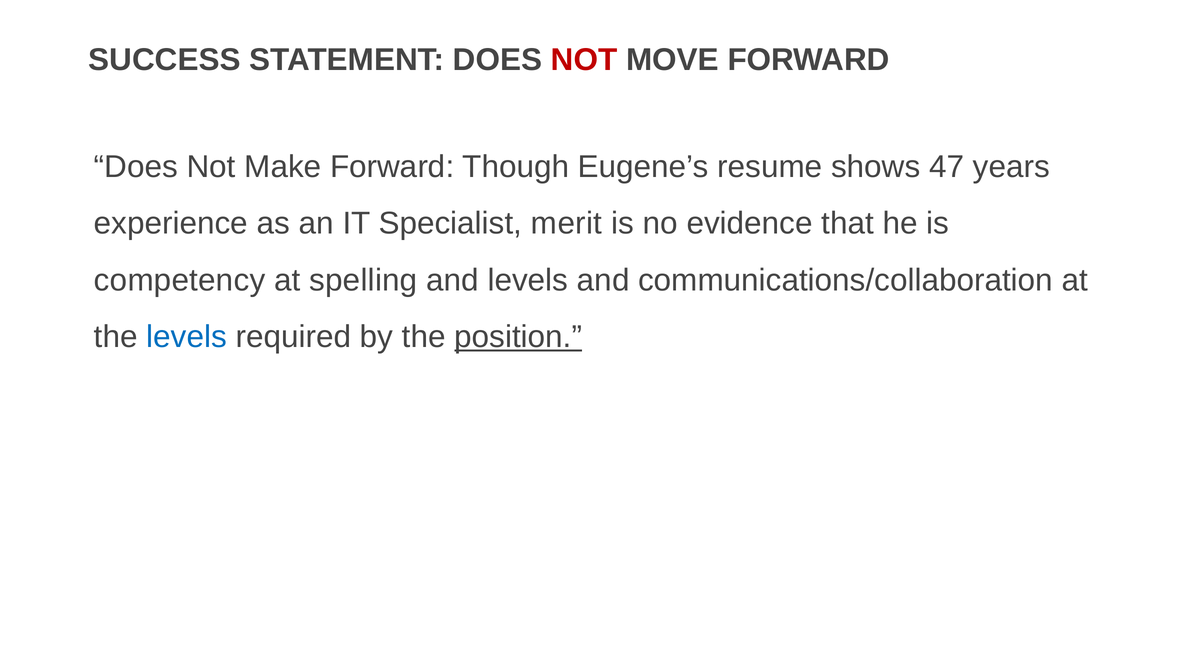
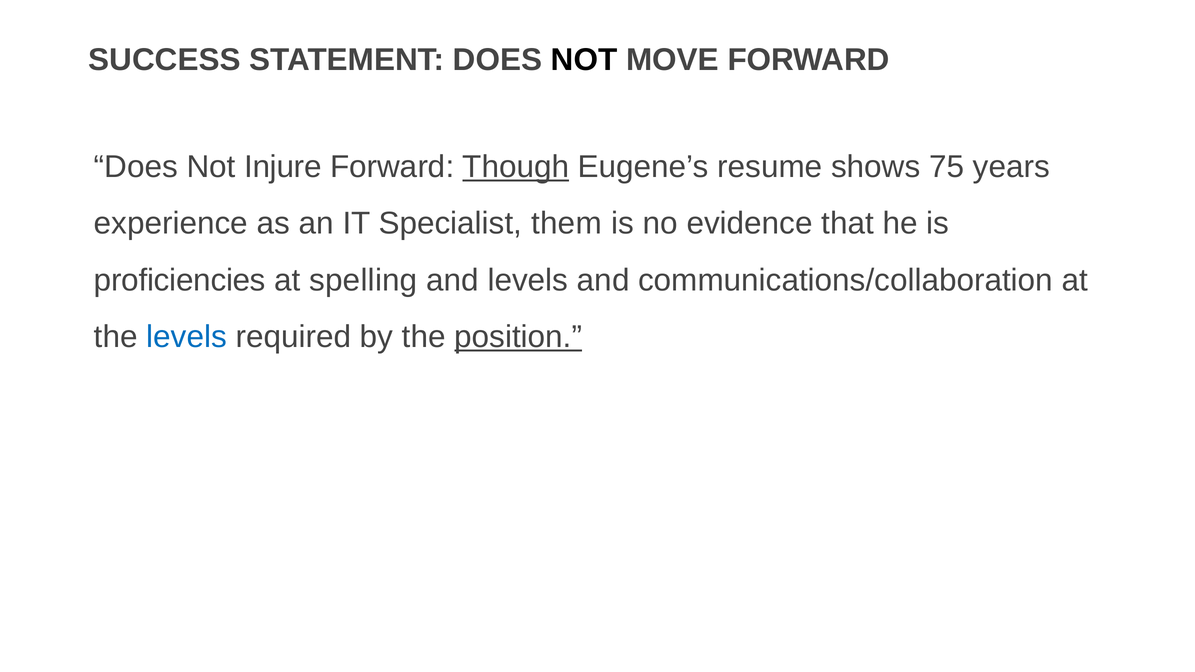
NOT colour: red -> black (584, 60)
Make: Make -> Injure (283, 167)
Though underline: none -> present (516, 167)
47: 47 -> 75 (947, 167)
merit: merit -> them (567, 224)
competency: competency -> proficiencies (180, 280)
